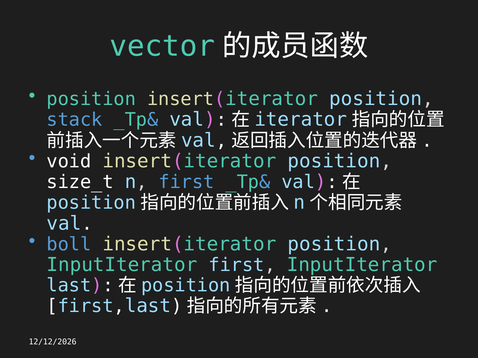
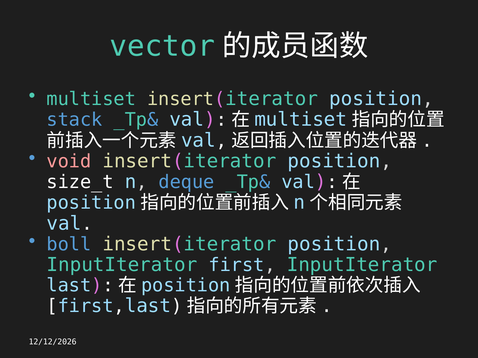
position: position -> multiset (91, 99)
iterator: iterator -> multiset (301, 120)
void colour: white -> pink (69, 162)
n first: first -> deque (187, 182)
